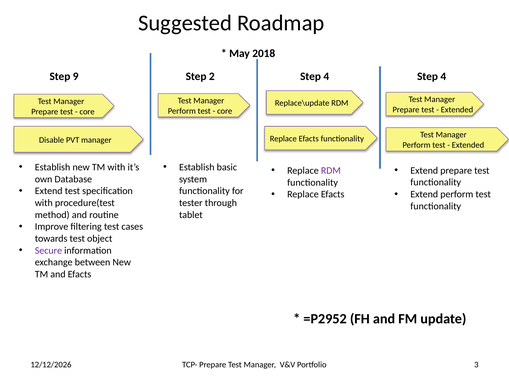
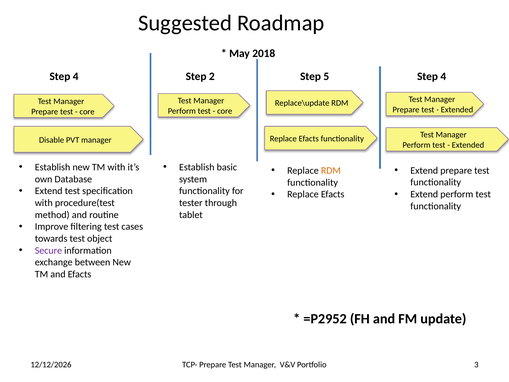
9: 9 -> 4 (76, 76)
2 Step 4: 4 -> 5 (326, 76)
RDM colour: purple -> orange (331, 170)
